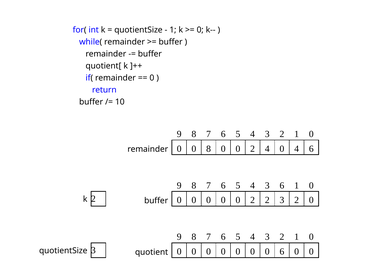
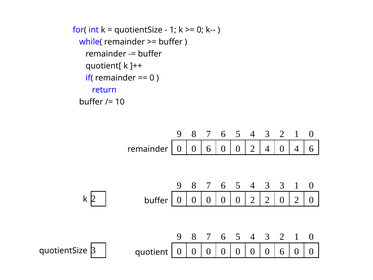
remainder 0 0 8: 8 -> 6 (209, 149)
3 6: 6 -> 3 (282, 185)
2 2 3: 3 -> 0 (282, 200)
